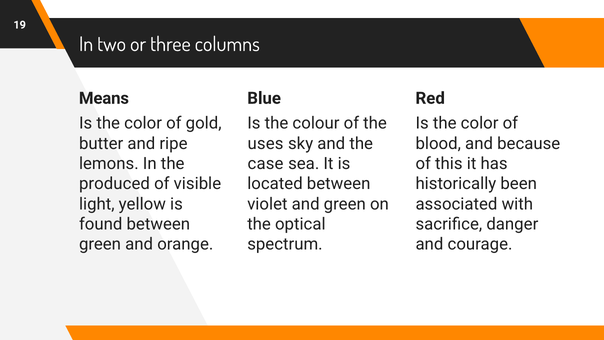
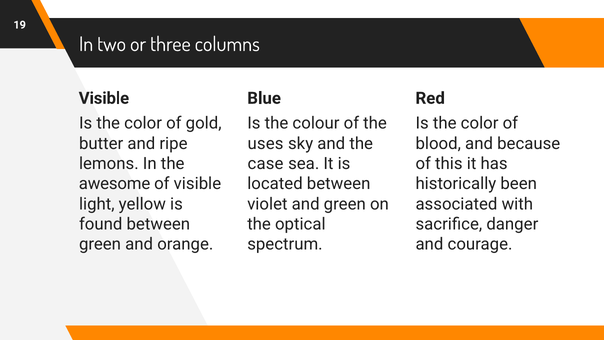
Means: Means -> Visible (104, 98)
produced: produced -> awesome (115, 184)
